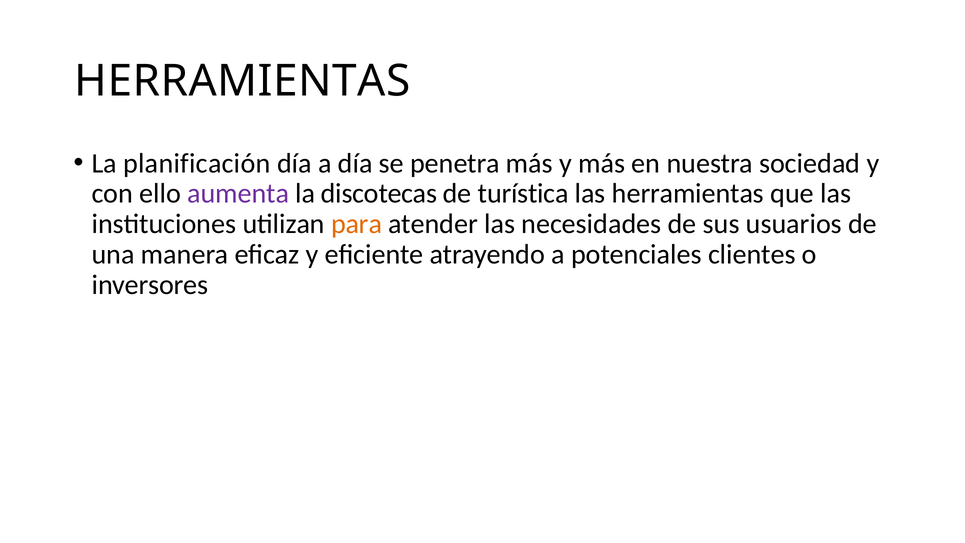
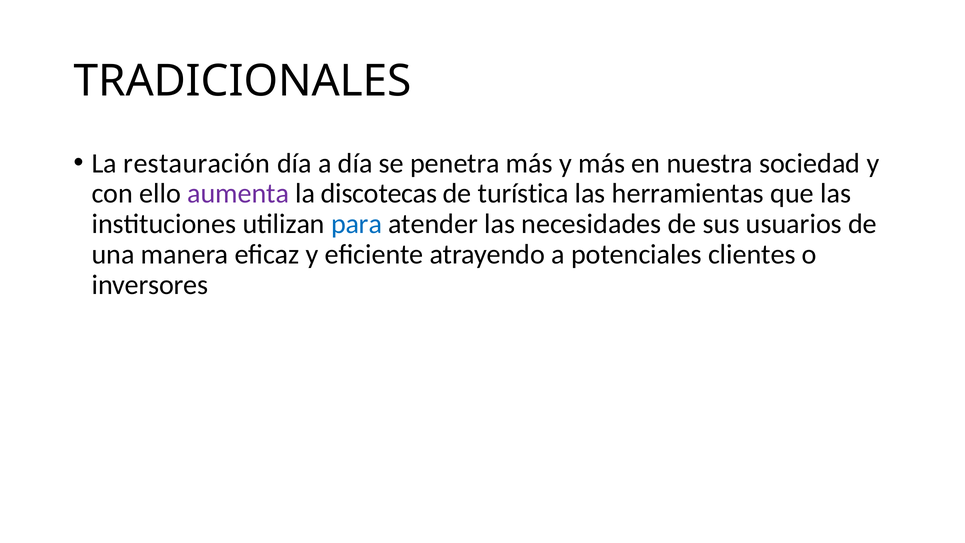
HERRAMIENTAS: HERRAMIENTAS -> TRADICIONALES (243, 81)
planificación: planificación -> restauración (197, 163)
para colour: orange -> blue (357, 224)
